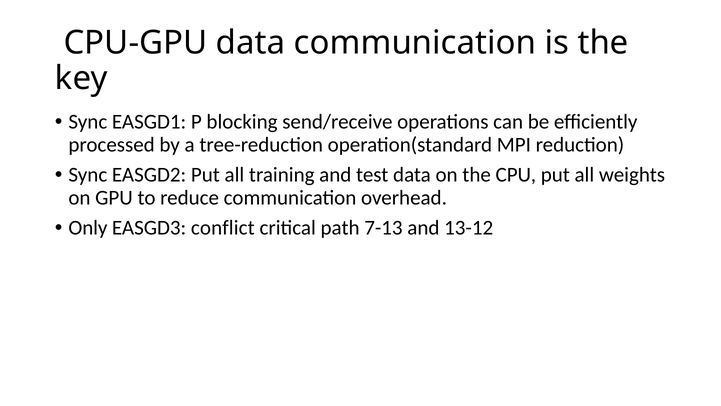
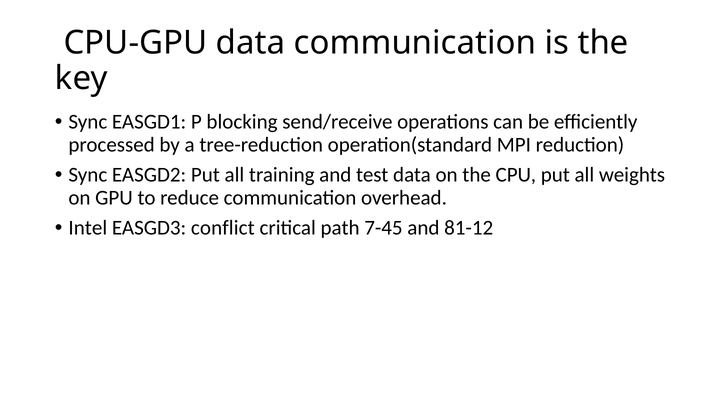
Only: Only -> Intel (88, 228)
7-13: 7-13 -> 7-45 (383, 228)
13-12: 13-12 -> 81-12 (469, 228)
